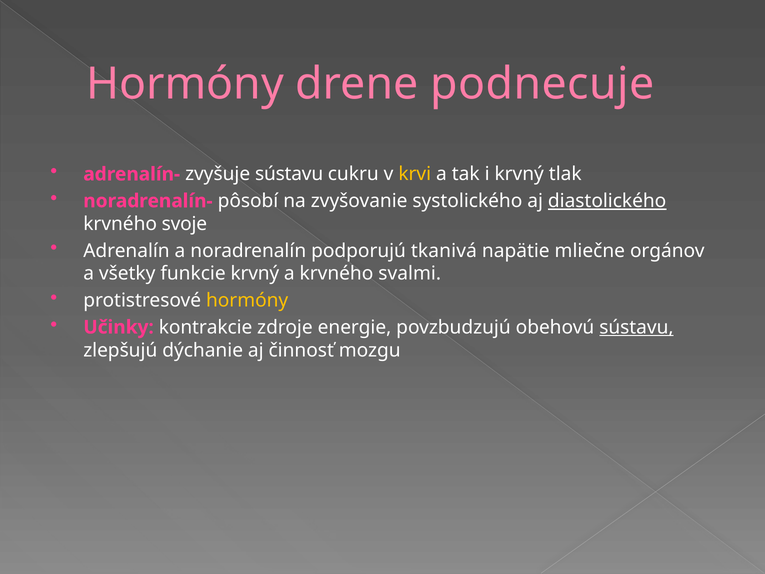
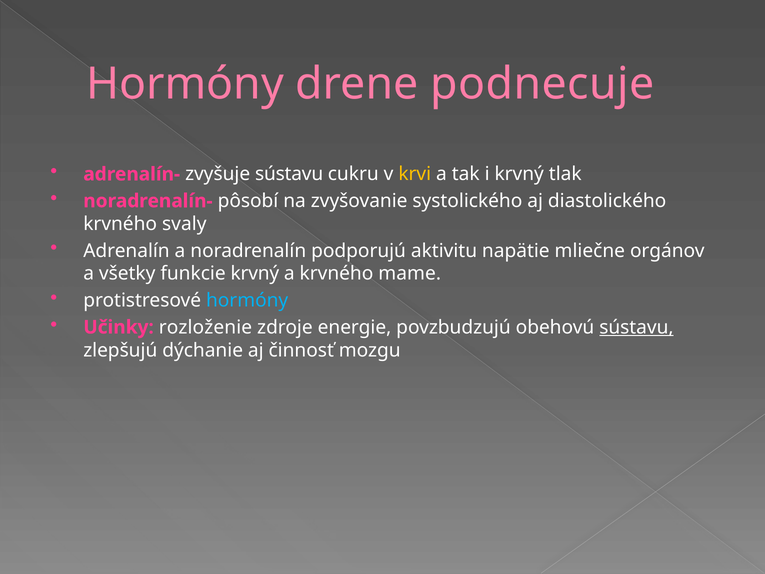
diastolického underline: present -> none (607, 201)
svoje: svoje -> svaly (184, 224)
tkanivá: tkanivá -> aktivitu (444, 251)
svalmi: svalmi -> mame (410, 274)
hormóny colour: yellow -> light blue (247, 300)
kontrakcie: kontrakcie -> rozloženie (205, 327)
